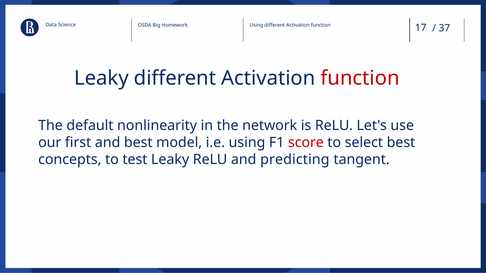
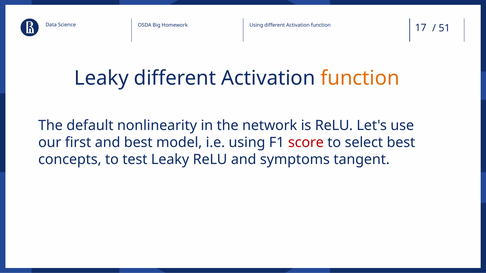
37: 37 -> 51 (444, 28)
function colour: red -> orange (360, 78)
predicting: predicting -> symptoms (295, 160)
